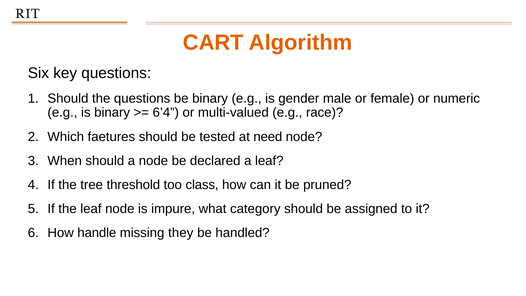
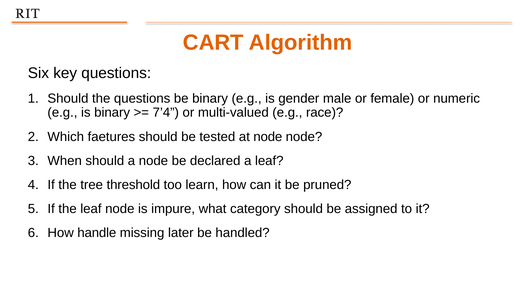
6’4: 6’4 -> 7’4 (166, 113)
at need: need -> node (268, 137)
class: class -> learn (202, 185)
they: they -> later (181, 233)
